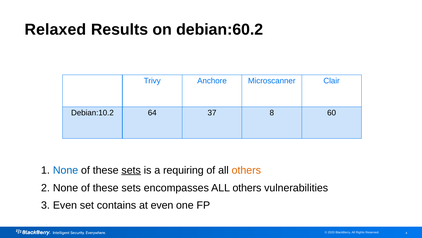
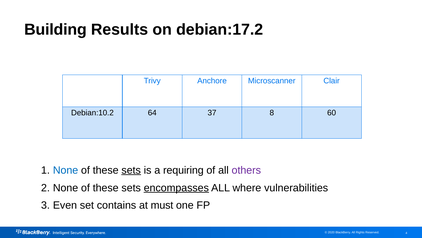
Relaxed: Relaxed -> Building (55, 30)
debian:60.2: debian:60.2 -> debian:17.2 (220, 30)
others colour: orange -> purple (246, 170)
encompasses underline: none -> present (176, 187)
others: others -> where (247, 187)
at even: even -> must (162, 205)
